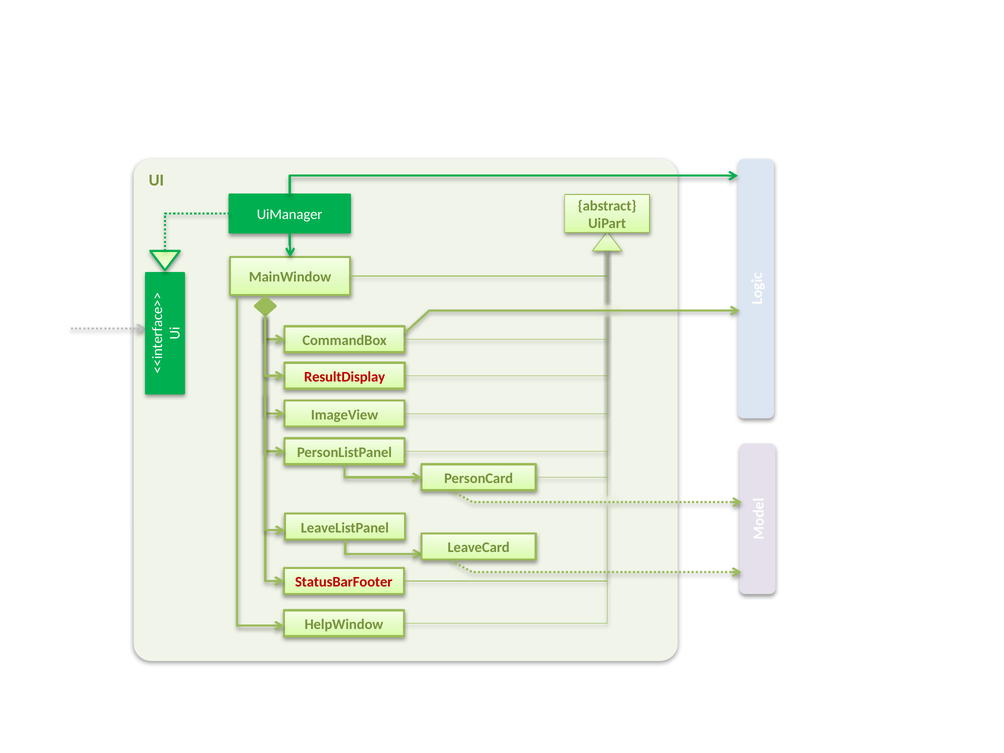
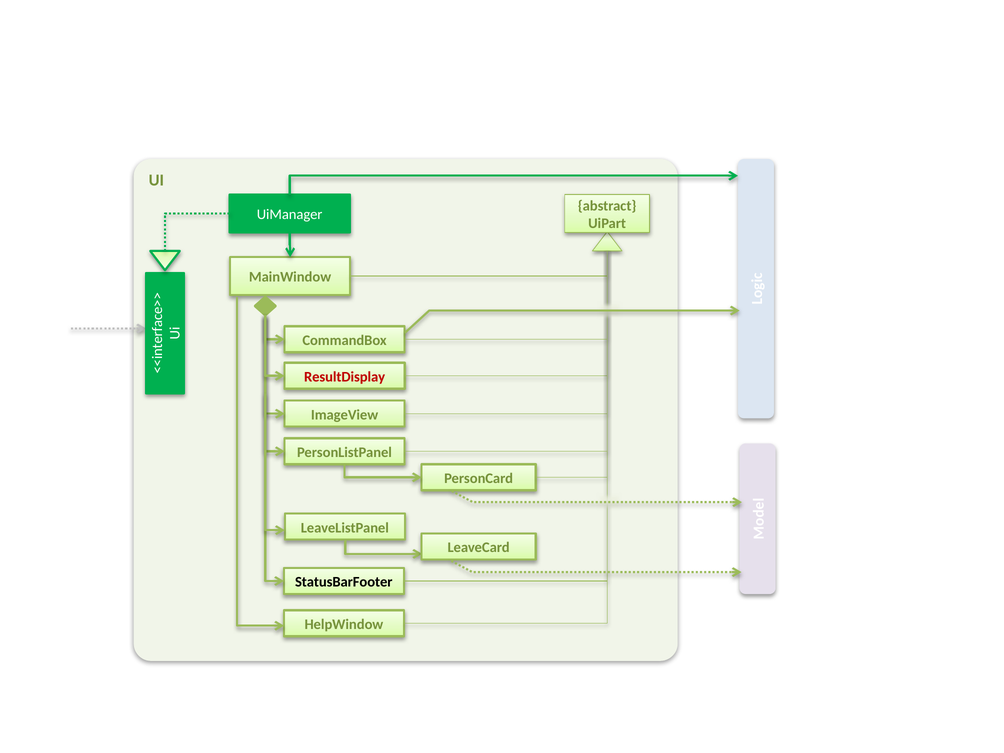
StatusBarFooter colour: red -> black (344, 582)
